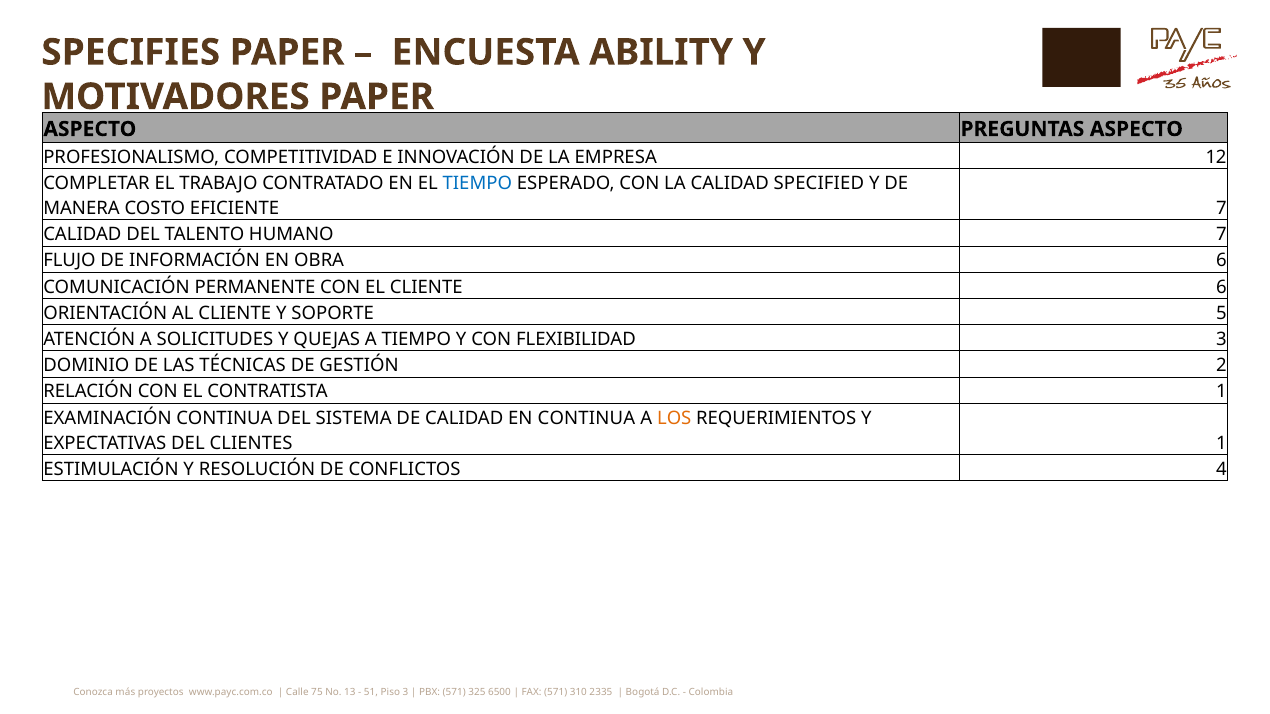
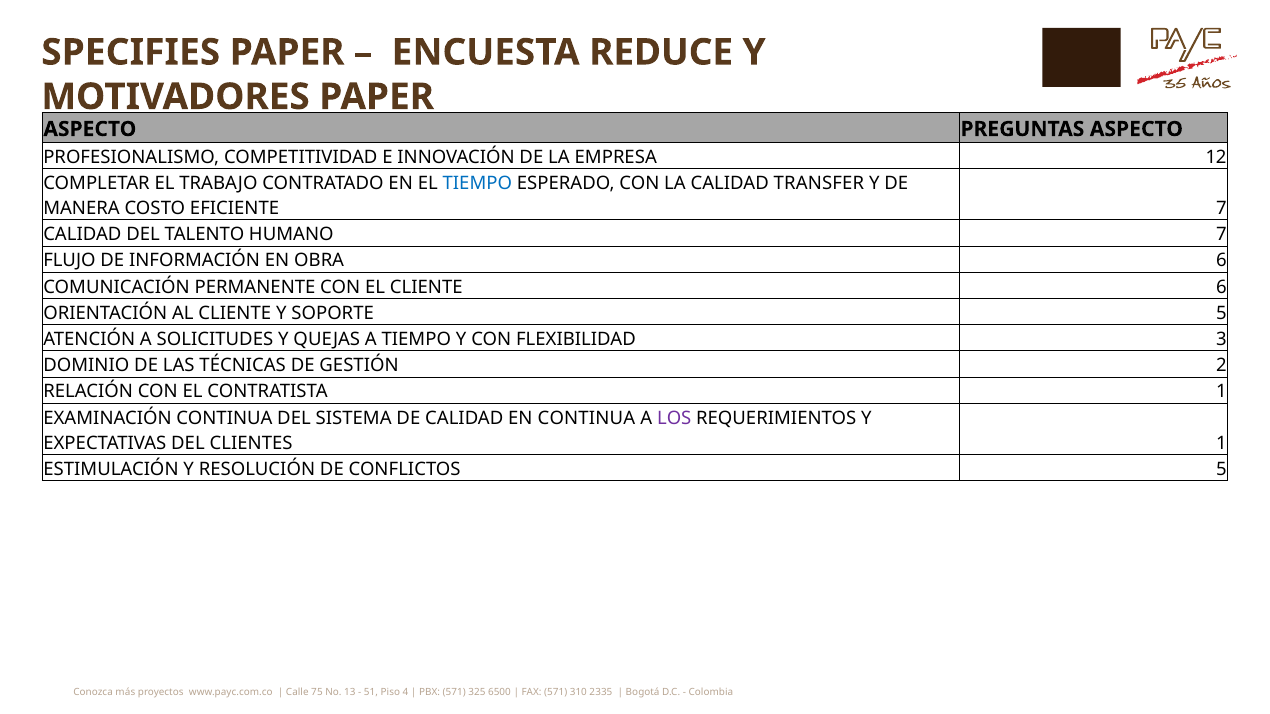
ABILITY: ABILITY -> REDUCE (661, 52)
SPECIFIED: SPECIFIED -> TRANSFER (819, 183)
LOS colour: orange -> purple (674, 418)
CONFLICTOS 4: 4 -> 5 (1221, 470)
3: 3 -> 4 (406, 692)
